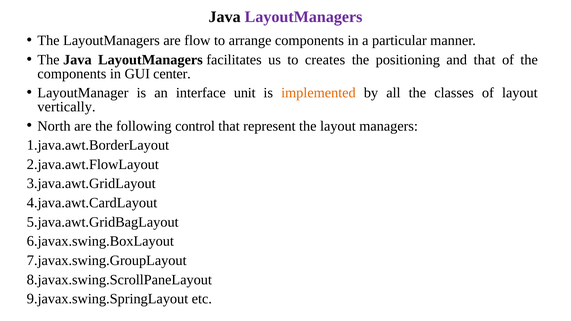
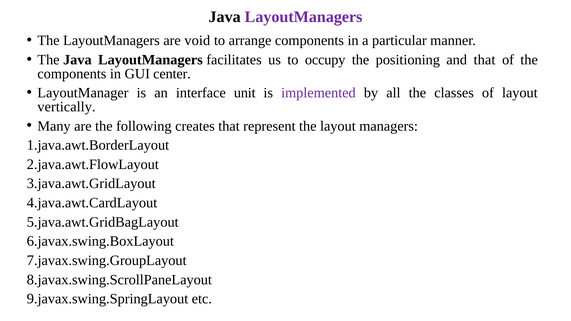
flow: flow -> void (197, 41)
creates: creates -> occupy (325, 60)
implemented colour: orange -> purple (318, 93)
North: North -> Many (54, 126)
control: control -> creates (195, 126)
